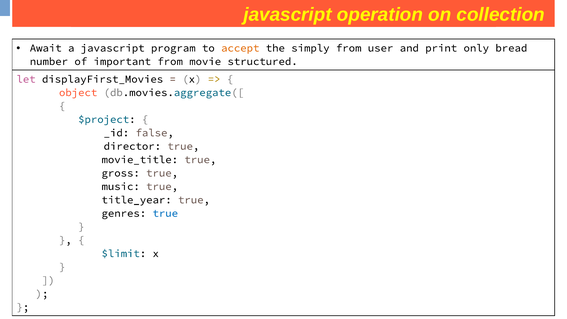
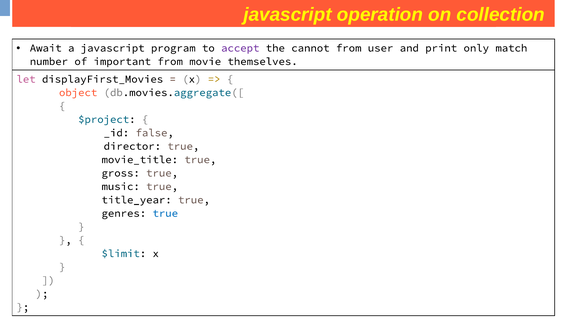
accept colour: orange -> purple (240, 48)
simply: simply -> cannot (310, 48)
bread: bread -> match (511, 48)
structured: structured -> themselves (263, 61)
